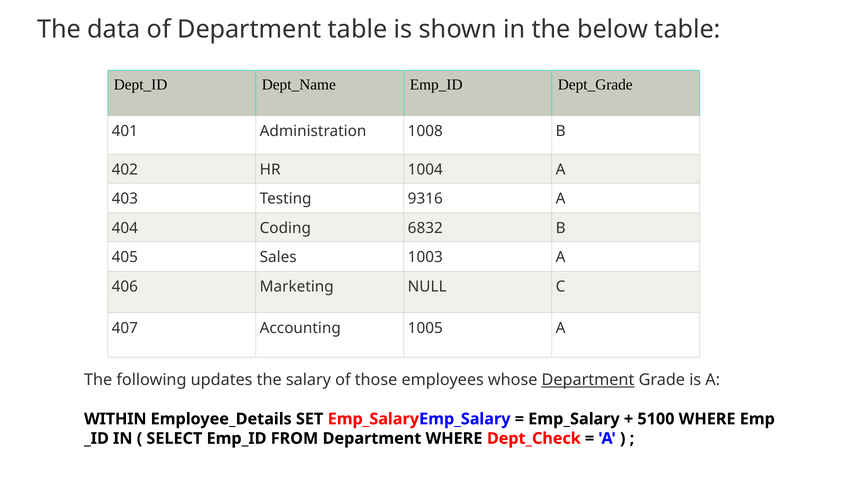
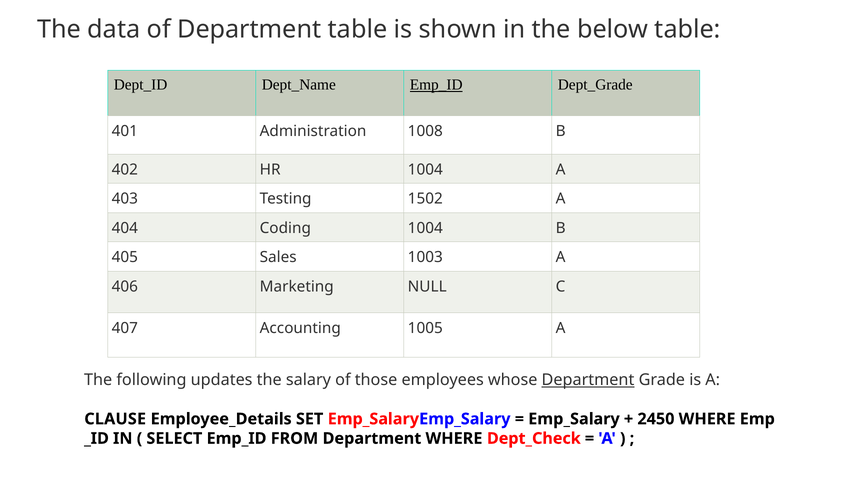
Emp_ID underline: none -> present (436, 85)
9316: 9316 -> 1502 (425, 199)
Coding 6832: 6832 -> 1004 (425, 228)
WITHIN: WITHIN -> CLAUSE (115, 419)
5100: 5100 -> 2450 (656, 419)
